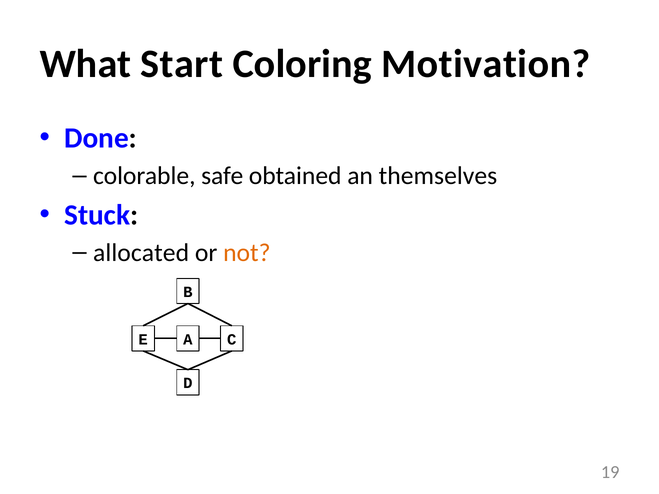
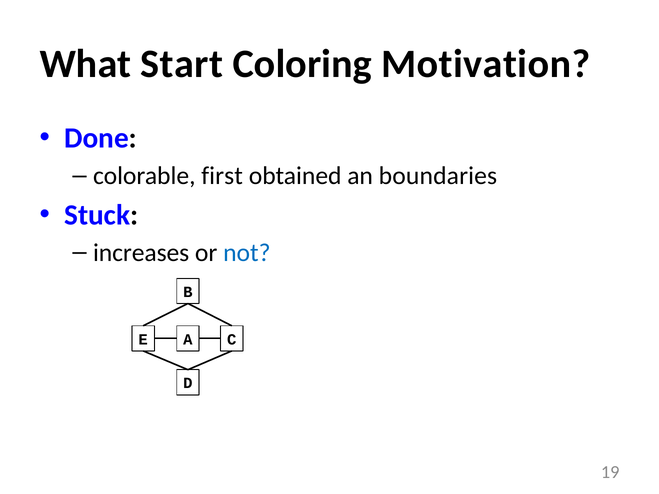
safe: safe -> first (222, 176)
themselves: themselves -> boundaries (438, 176)
allocated: allocated -> increases (141, 253)
not colour: orange -> blue (247, 253)
